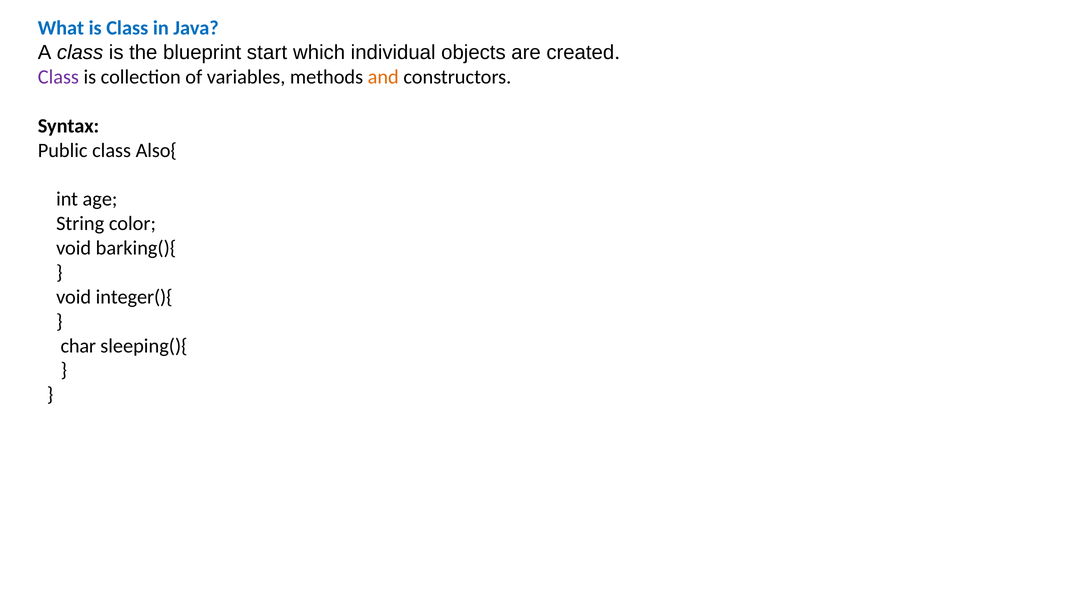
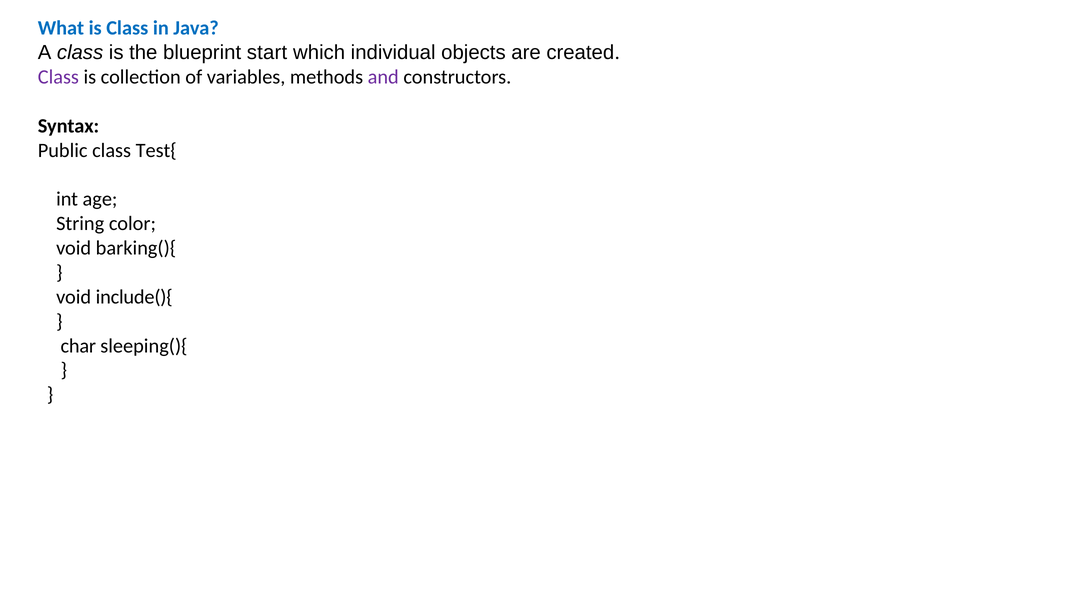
and colour: orange -> purple (383, 77)
Also{: Also{ -> Test{ (156, 150)
integer(){: integer(){ -> include(){ (134, 297)
